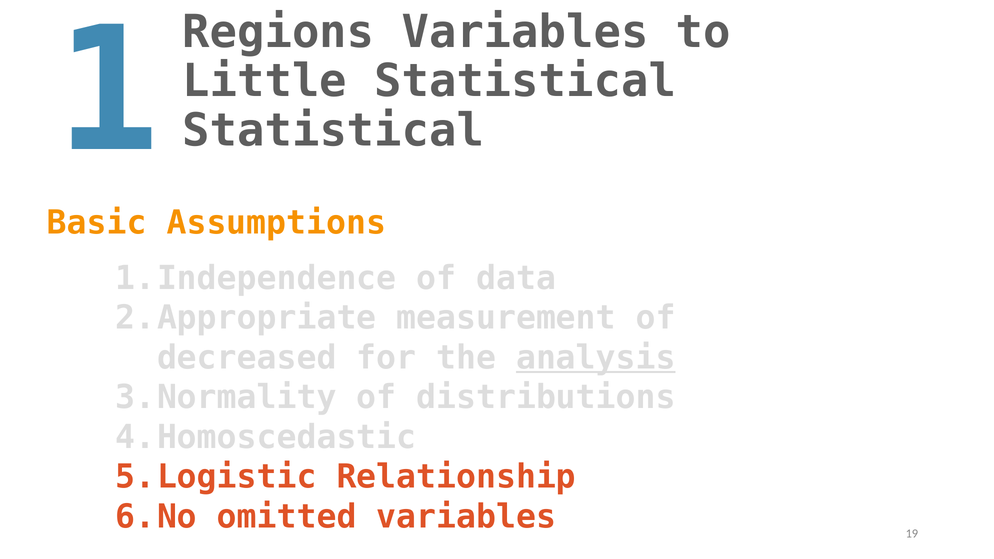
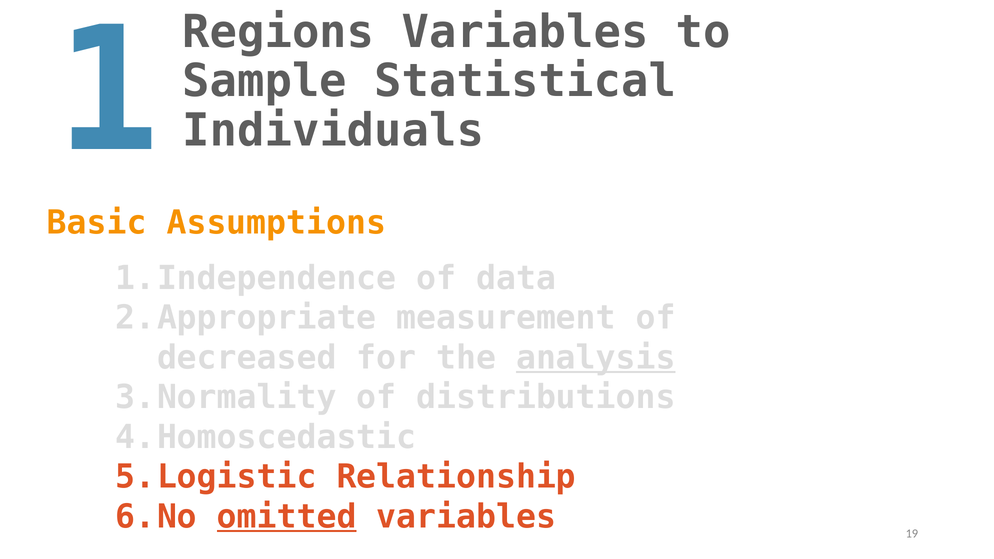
Little: Little -> Sample (265, 81)
Statistical: Statistical -> Individuals (333, 131)
omitted underline: none -> present (287, 517)
